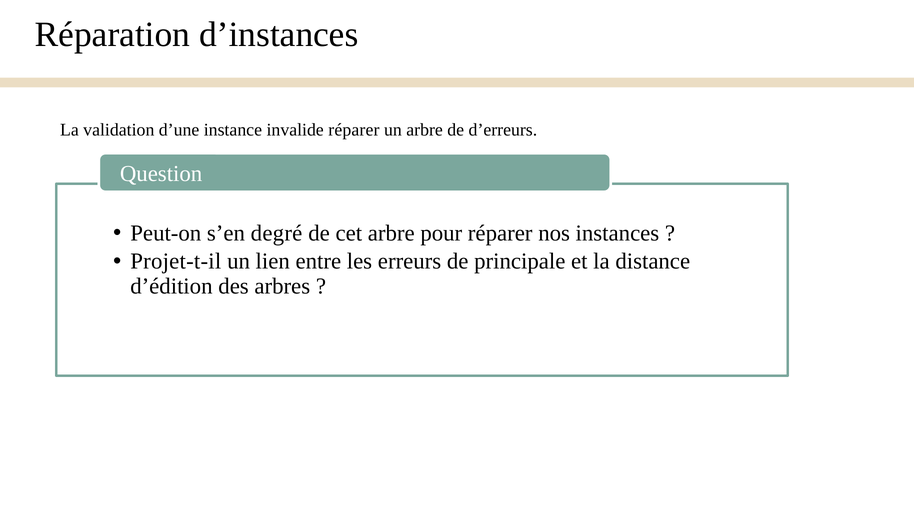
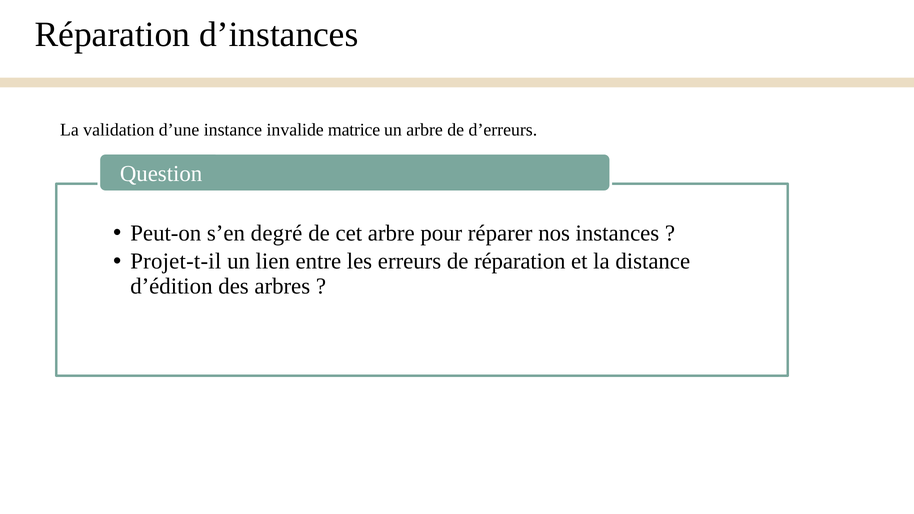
invalide réparer: réparer -> matrice (354, 130)
de principale: principale -> réparation (520, 261)
